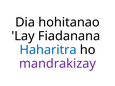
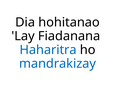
mandrakizay colour: purple -> blue (57, 64)
